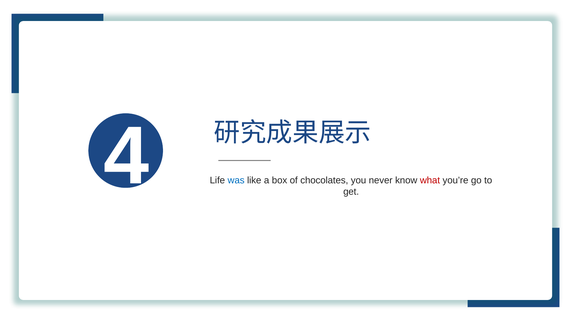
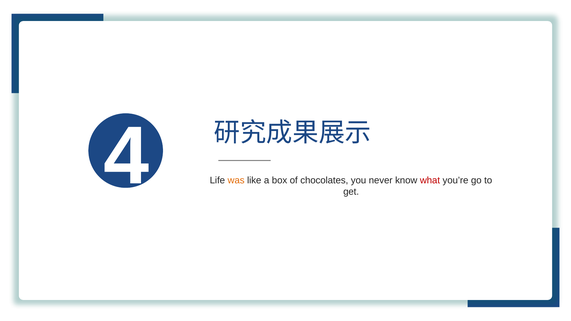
was colour: blue -> orange (236, 181)
